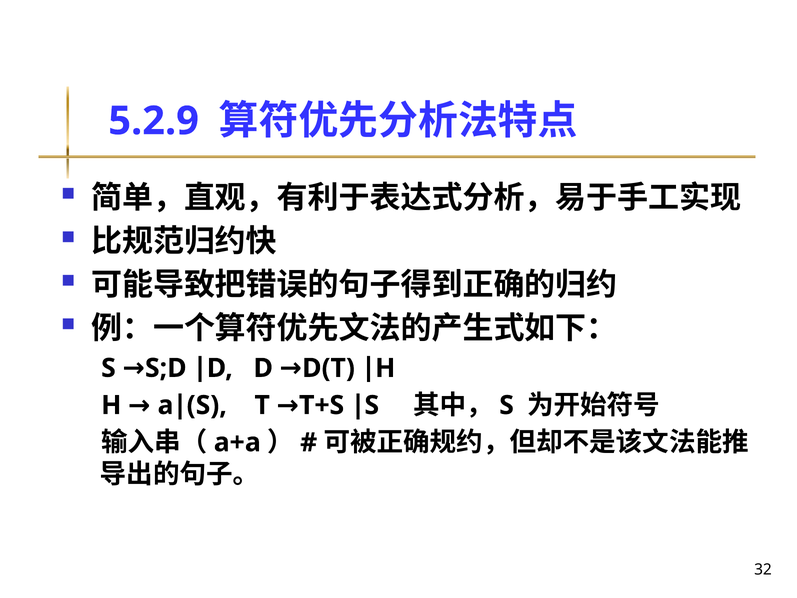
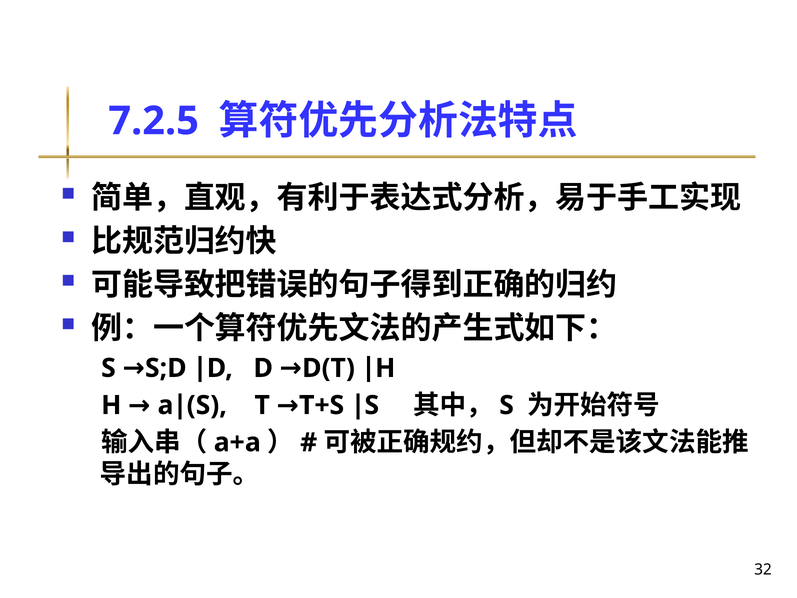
5.2.9: 5.2.9 -> 7.2.5 (154, 121)
